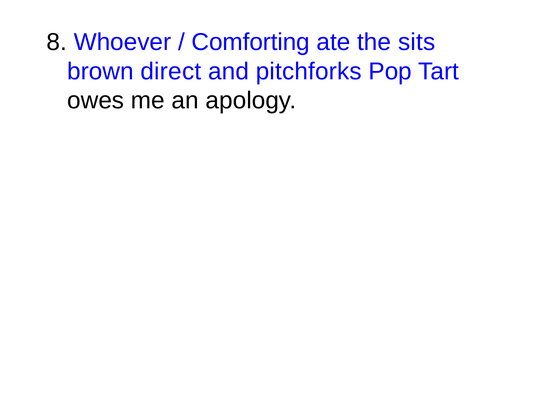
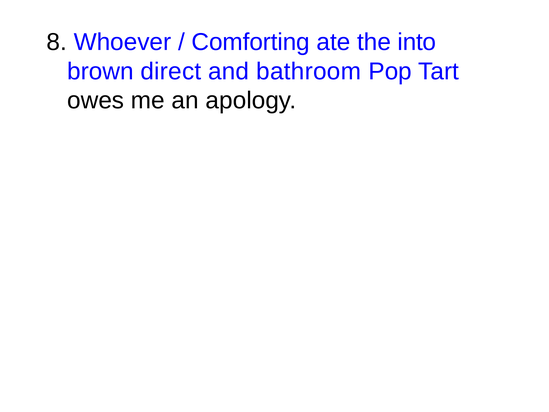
sits: sits -> into (417, 42)
pitchforks: pitchforks -> bathroom (309, 71)
